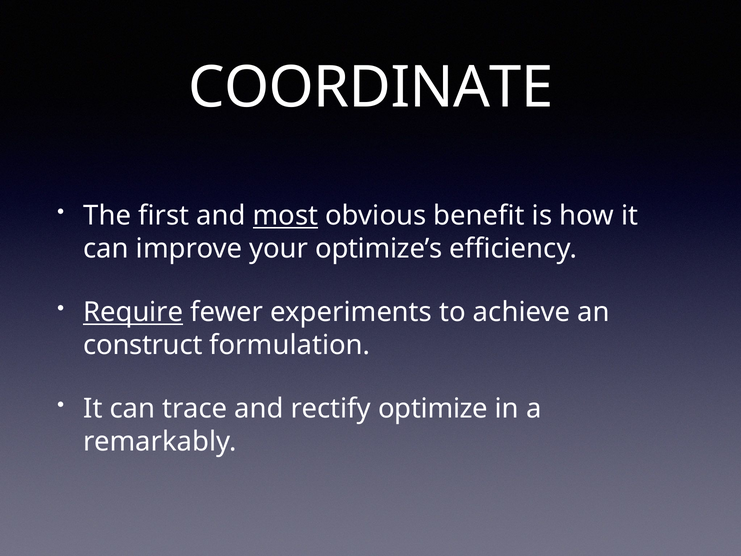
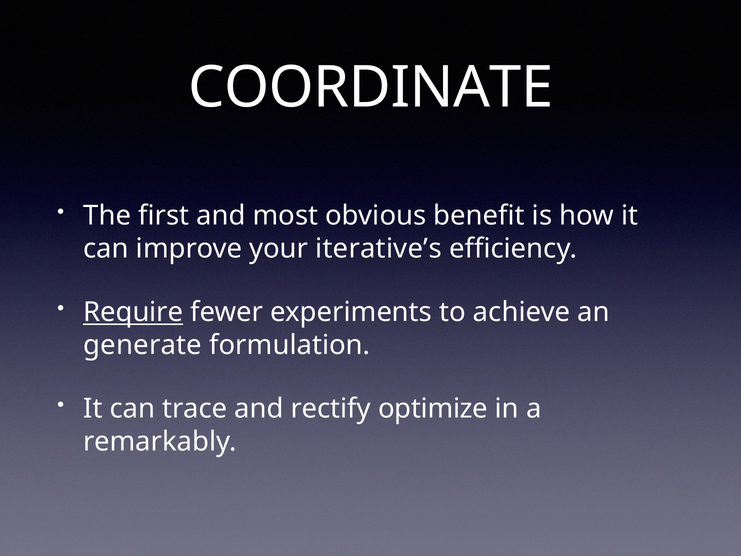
most underline: present -> none (286, 216)
optimize’s: optimize’s -> iterative’s (379, 249)
construct: construct -> generate (143, 345)
